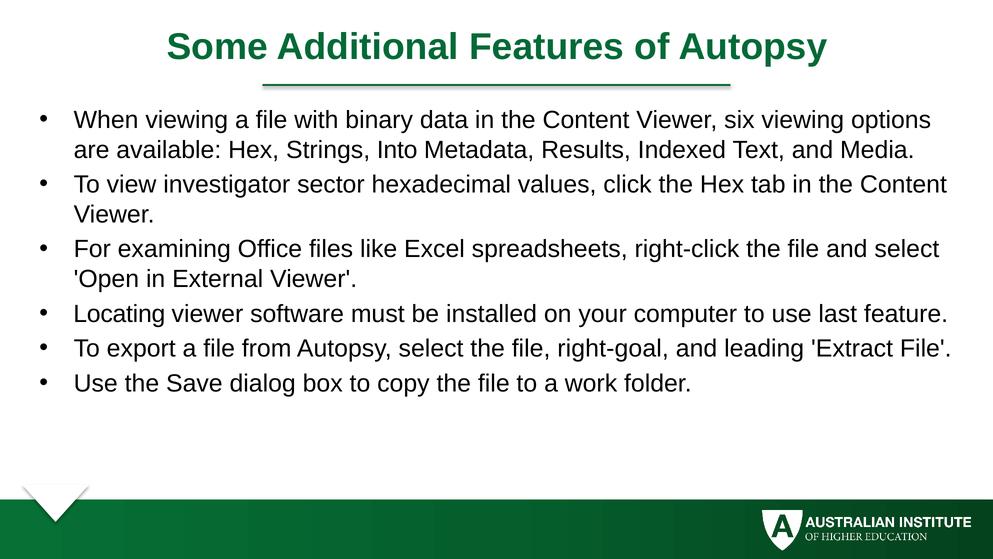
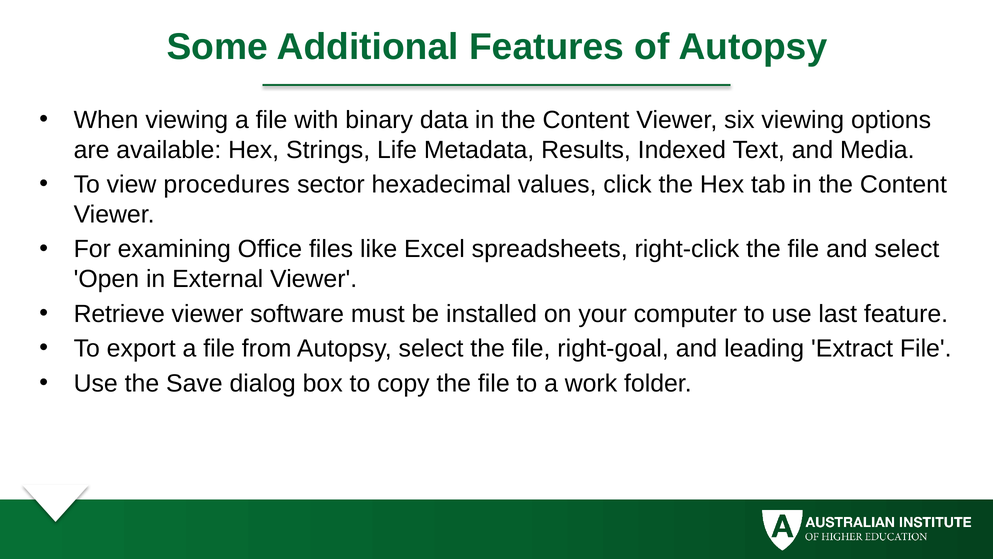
Into: Into -> Life (397, 150)
investigator: investigator -> procedures (227, 185)
Locating: Locating -> Retrieve (119, 314)
